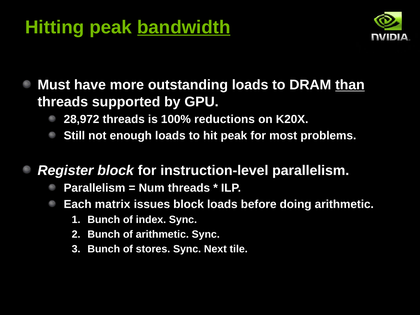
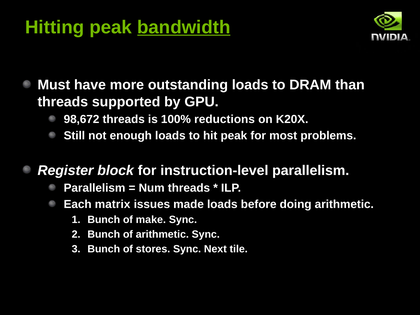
than underline: present -> none (350, 85)
28,972: 28,972 -> 98,672 (82, 119)
issues block: block -> made (189, 204)
index: index -> make (151, 220)
